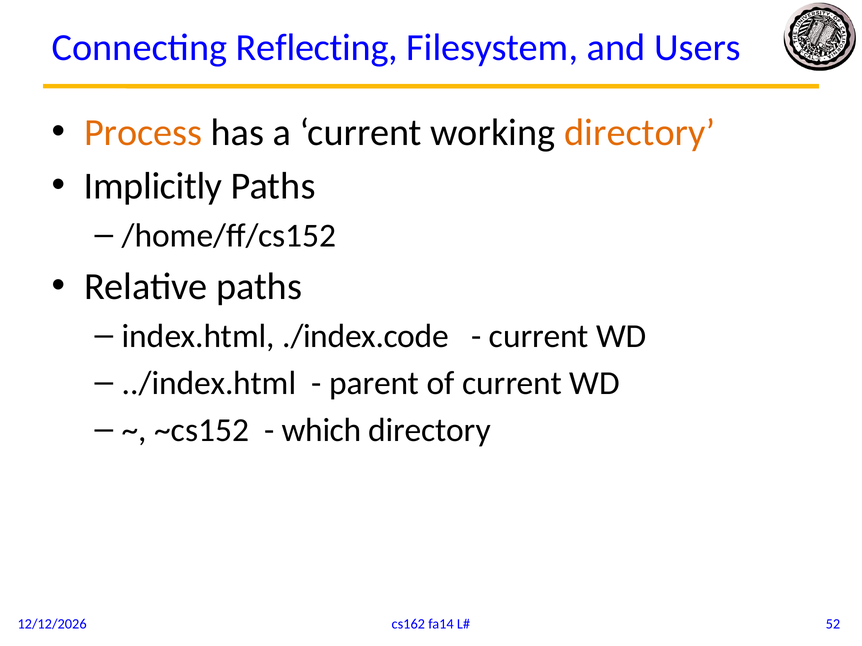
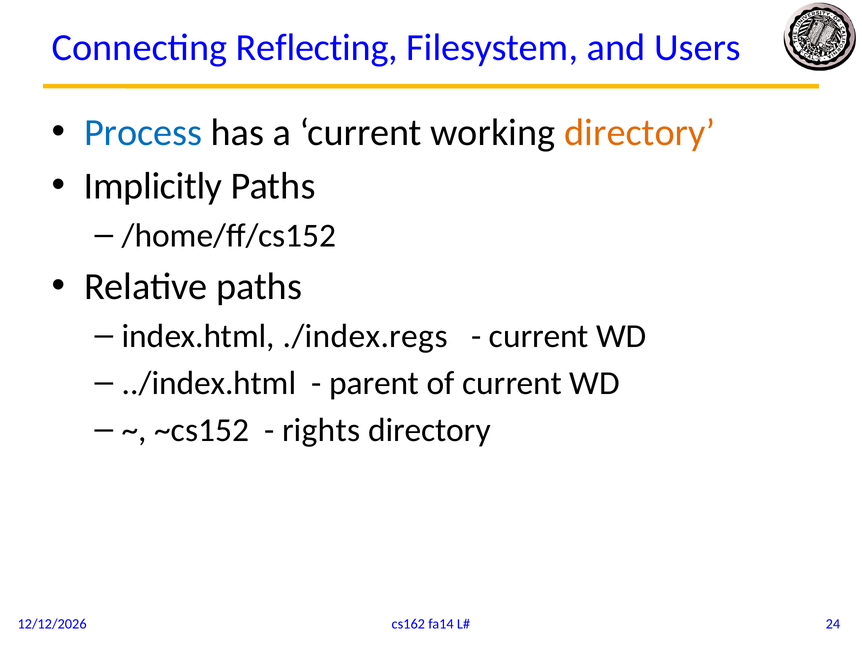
Process colour: orange -> blue (143, 133)
./index.code: ./index.code -> ./index.regs (365, 336)
which: which -> rights (321, 430)
52: 52 -> 24 (833, 624)
